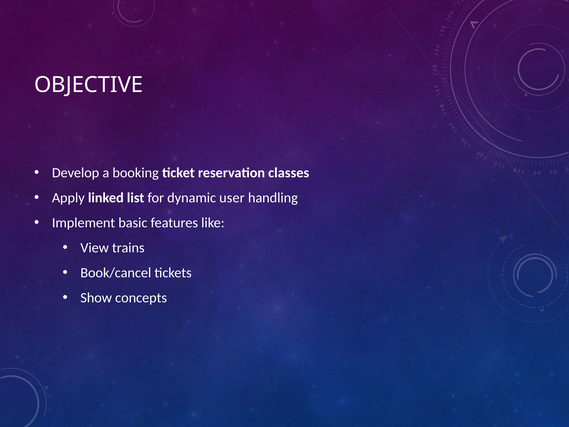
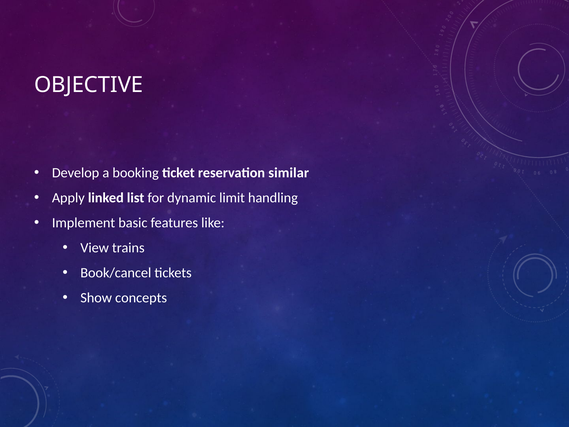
classes: classes -> similar (289, 173)
user: user -> limit (232, 198)
